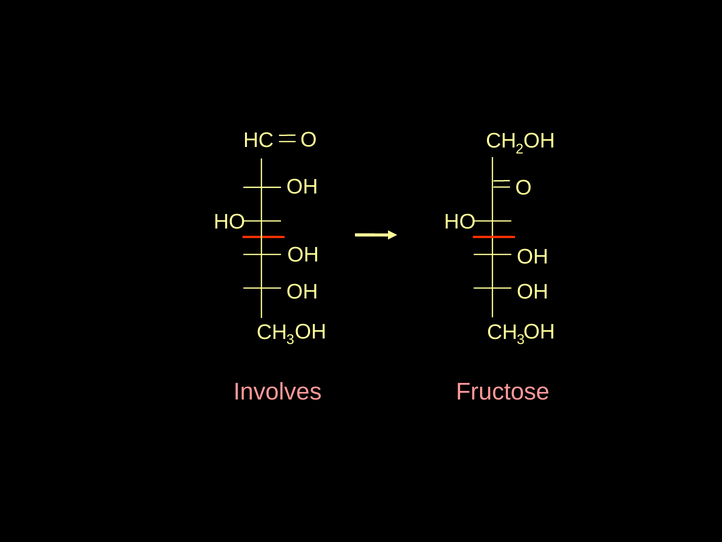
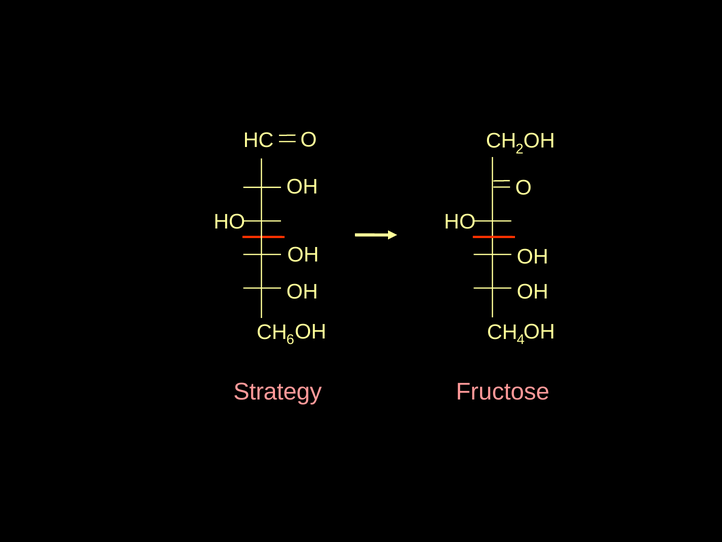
3: 3 -> 6 (290, 339)
3: 3 -> 4 (521, 339)
Involves: Involves -> Strategy (278, 391)
